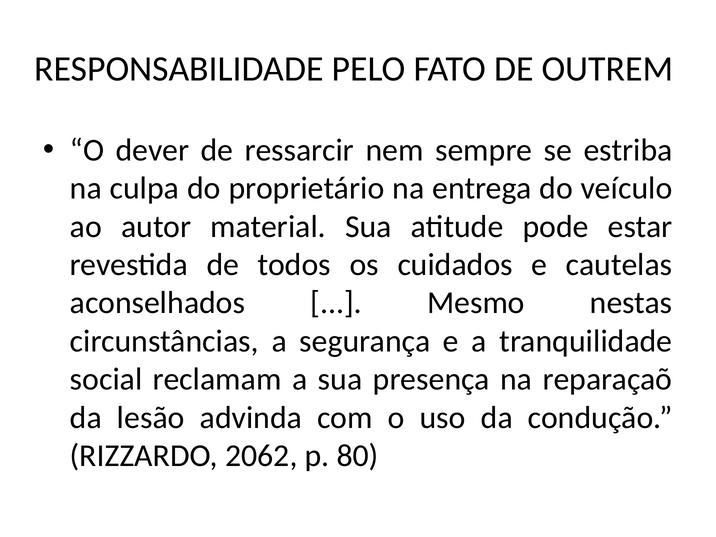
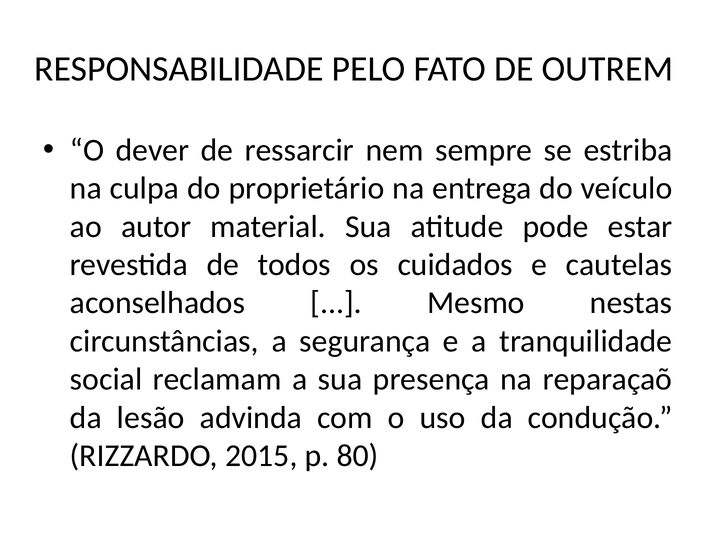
2062: 2062 -> 2015 (261, 456)
